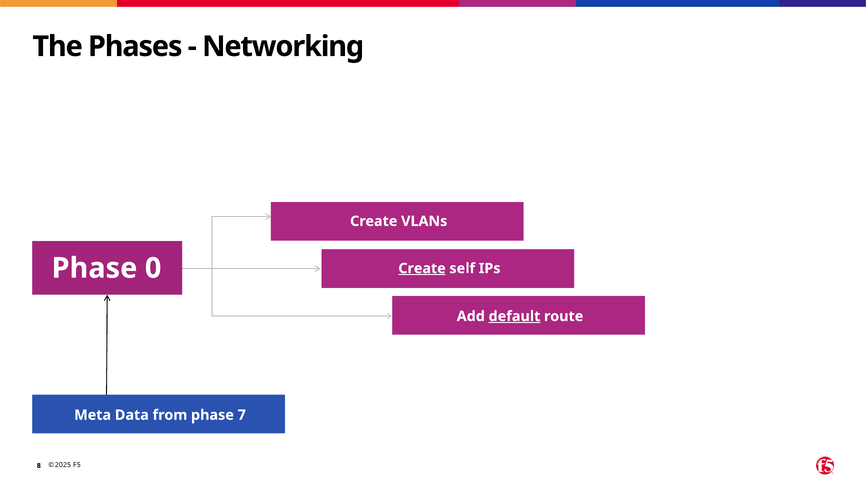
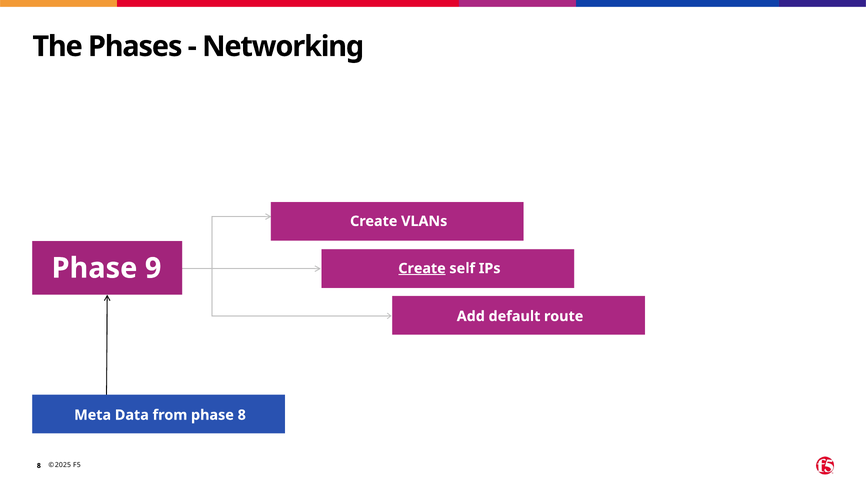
0: 0 -> 9 (153, 268)
default underline: present -> none (514, 316)
phase 7: 7 -> 8 (242, 415)
